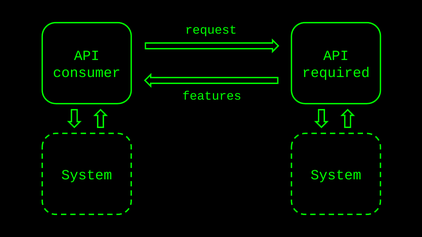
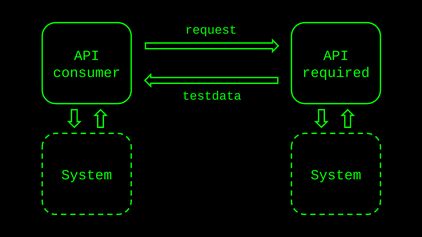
features: features -> testdata (212, 96)
